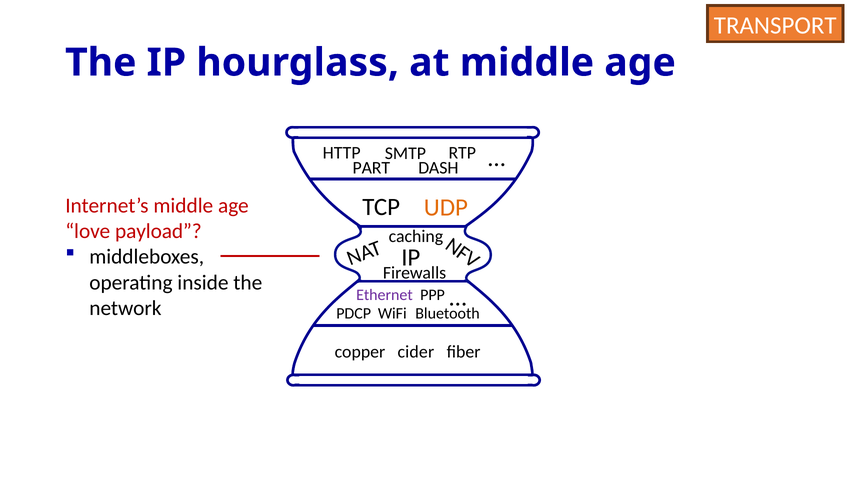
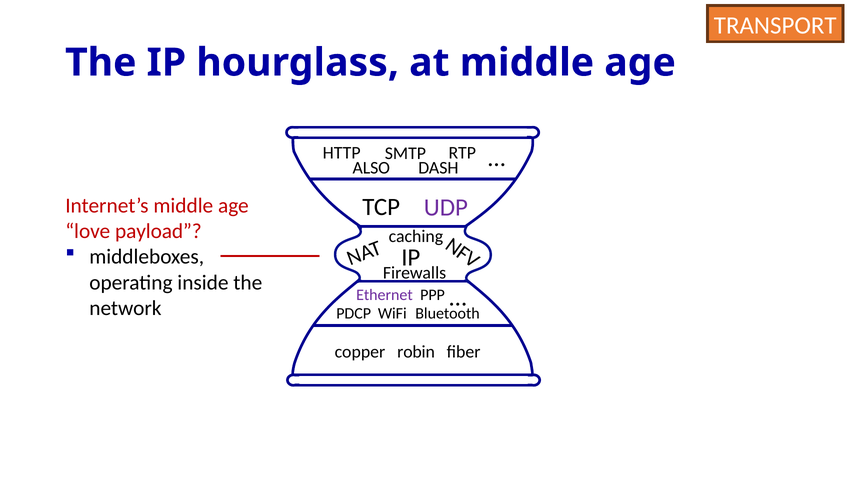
PART: PART -> ALSO (371, 168)
UDP colour: orange -> purple (446, 208)
cider: cider -> robin (416, 352)
